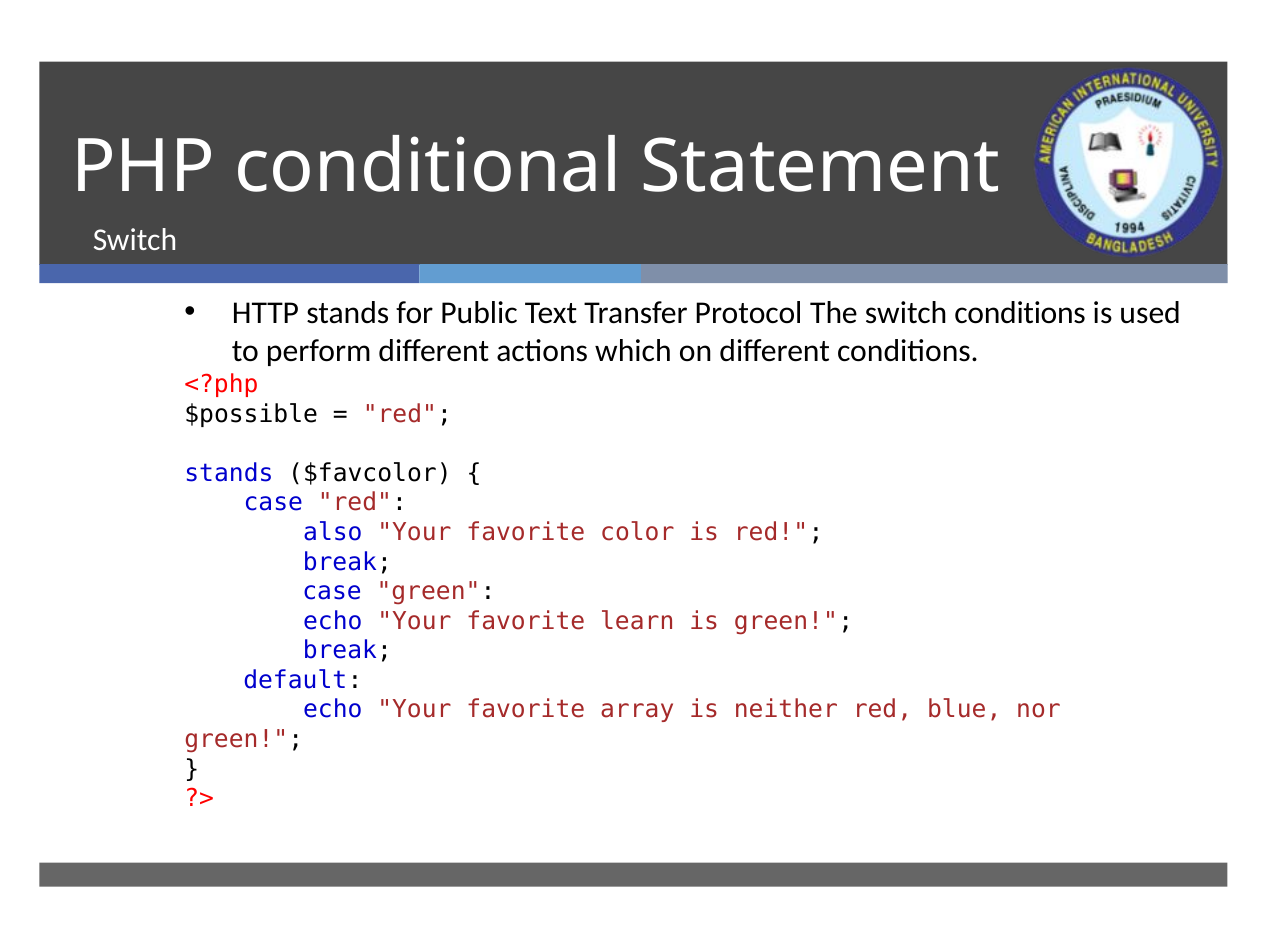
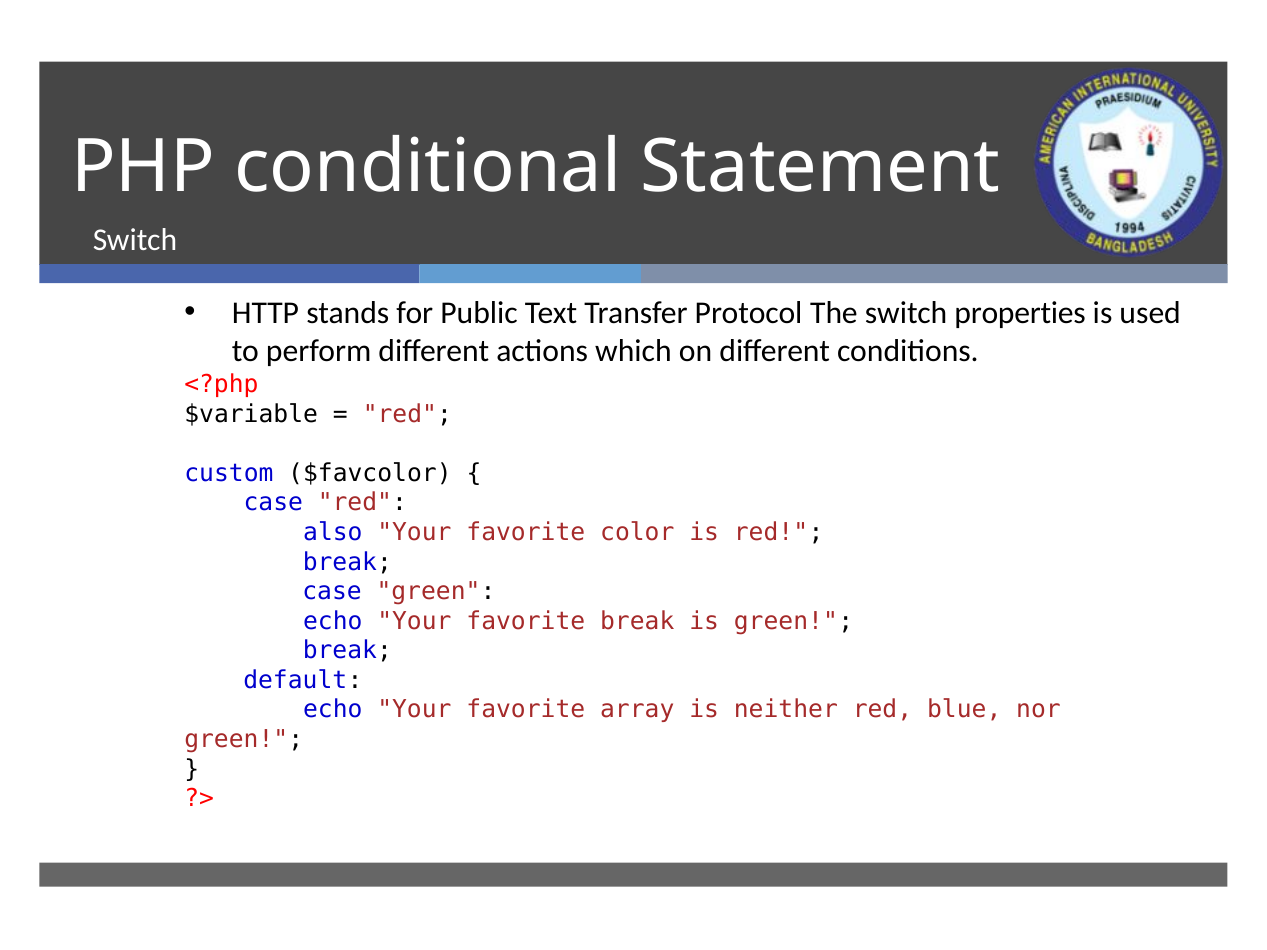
switch conditions: conditions -> properties (1020, 313)
$possible: $possible -> $variable (251, 414)
stands: stands -> custom (229, 473)
favorite learn: learn -> break (637, 621)
